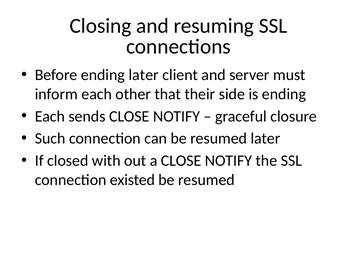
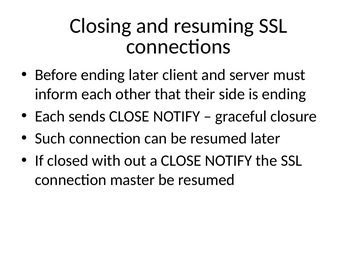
existed: existed -> master (132, 180)
